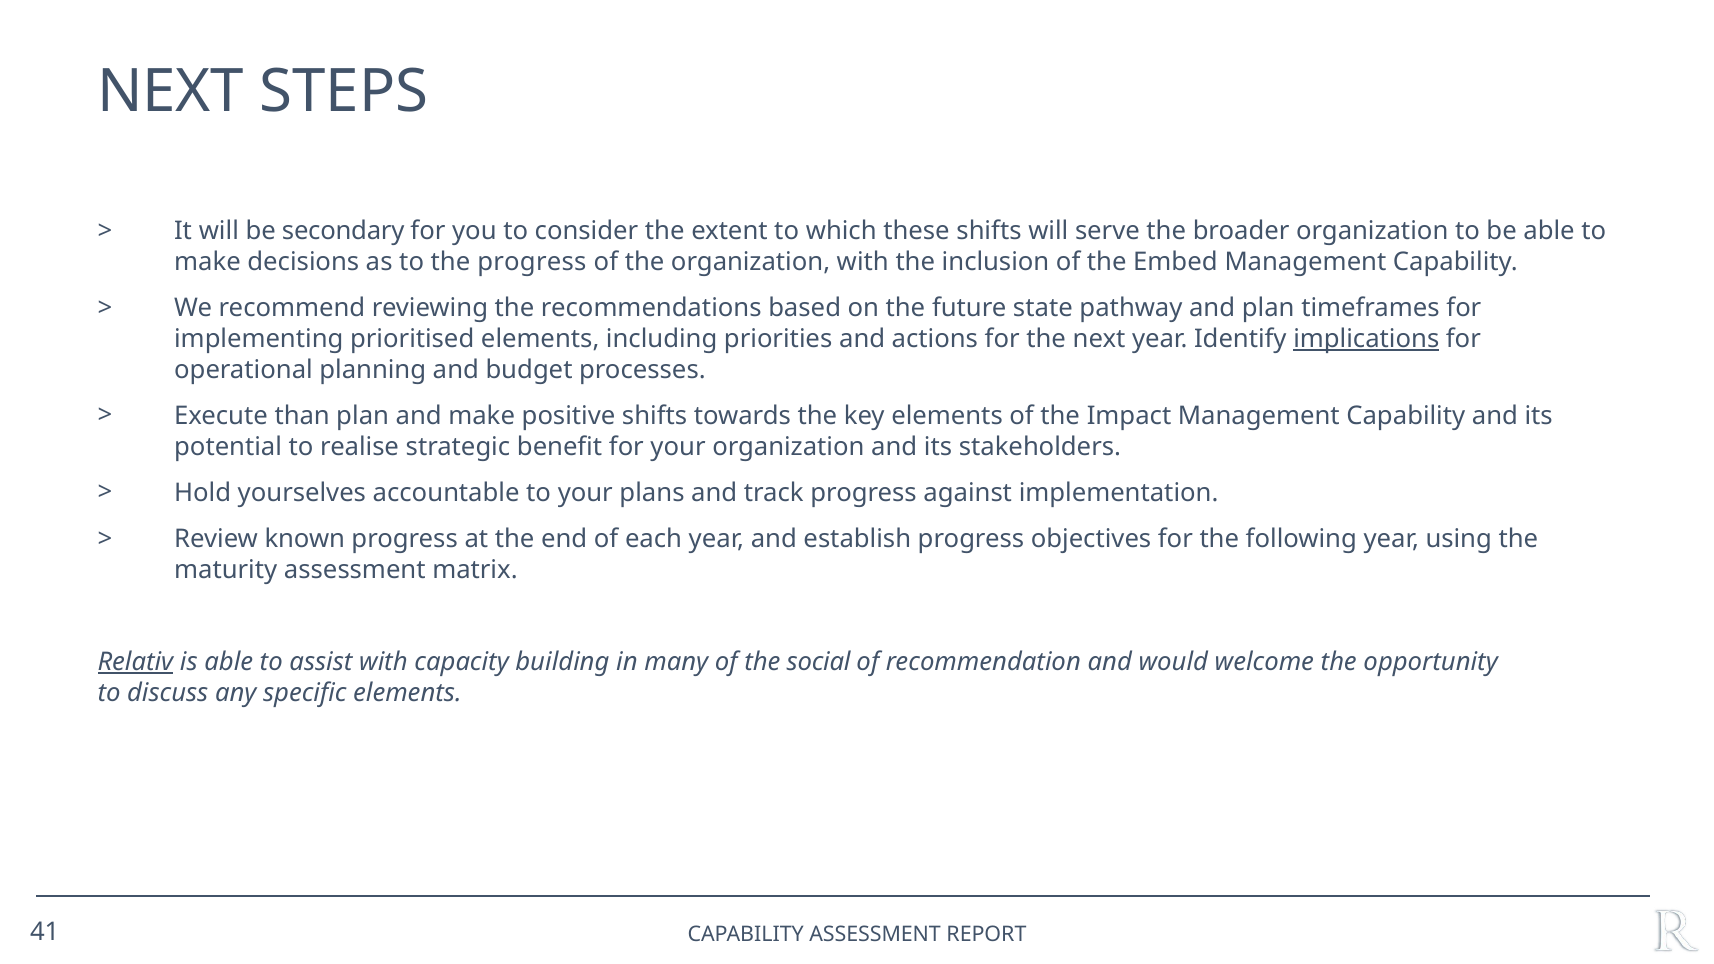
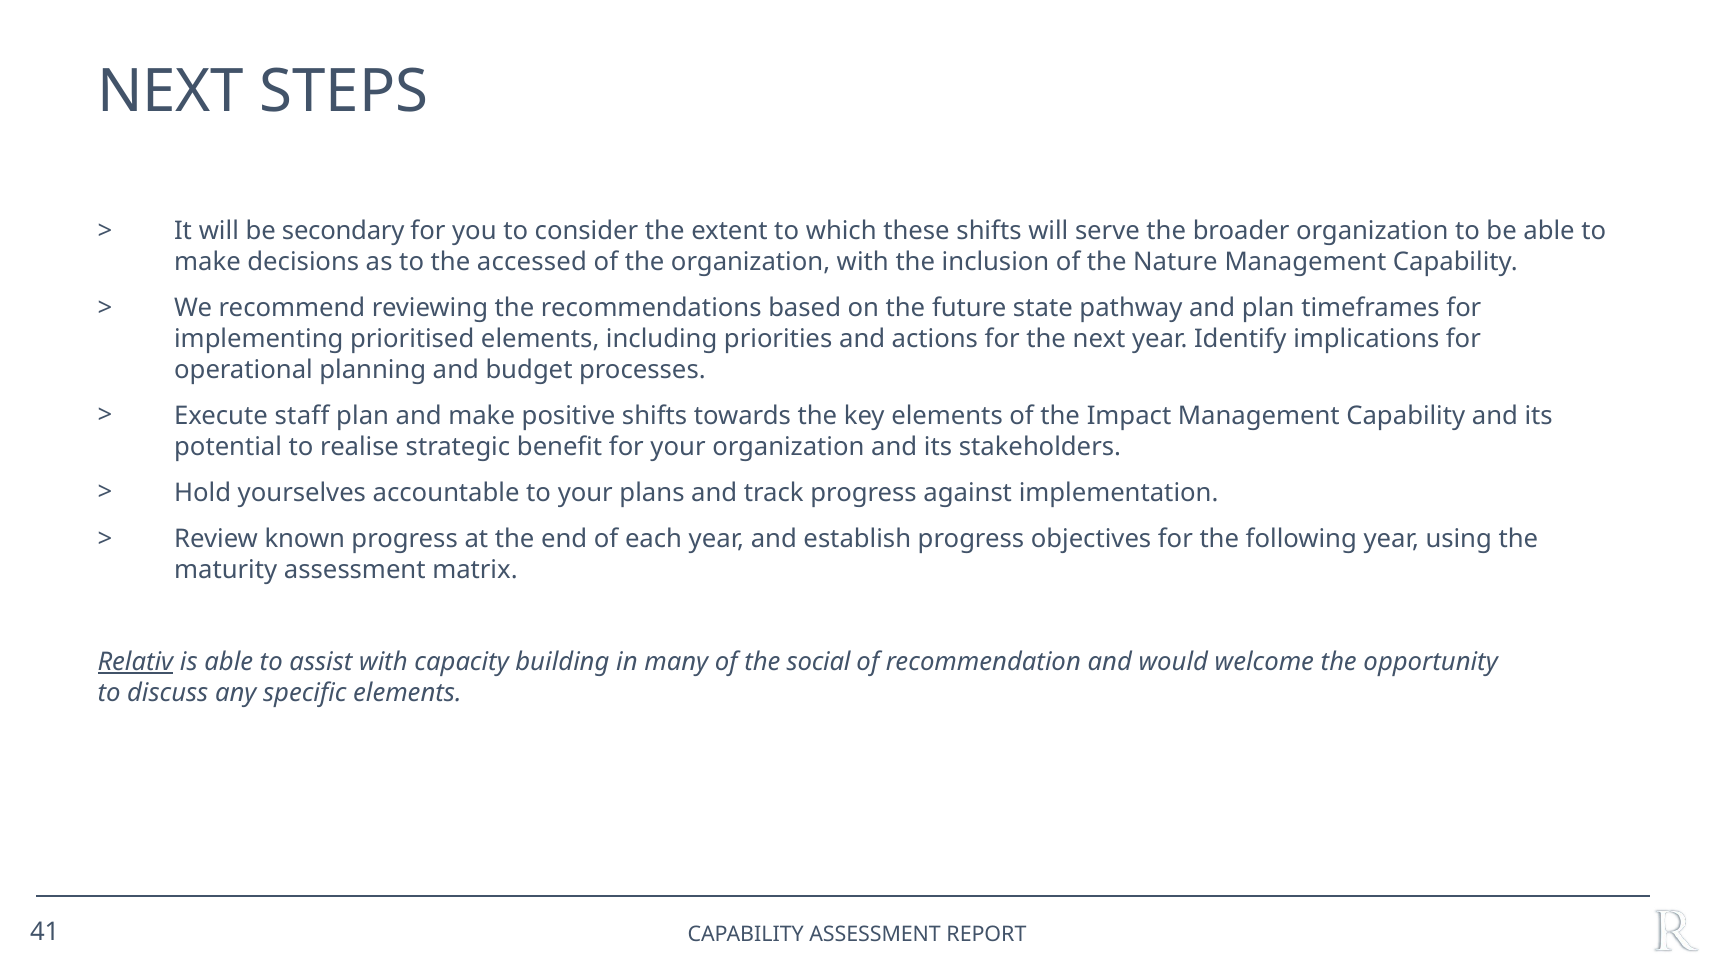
the progress: progress -> accessed (532, 262)
Embed: Embed -> Nature (1175, 262)
implications underline: present -> none (1366, 339)
than: than -> staff (302, 416)
